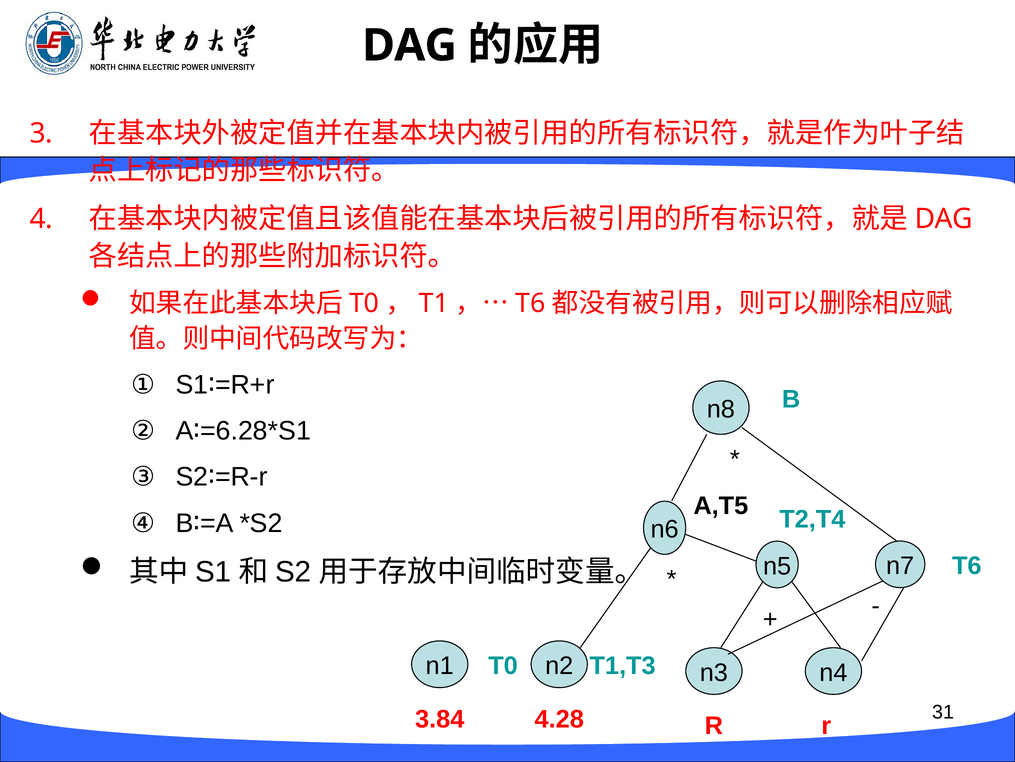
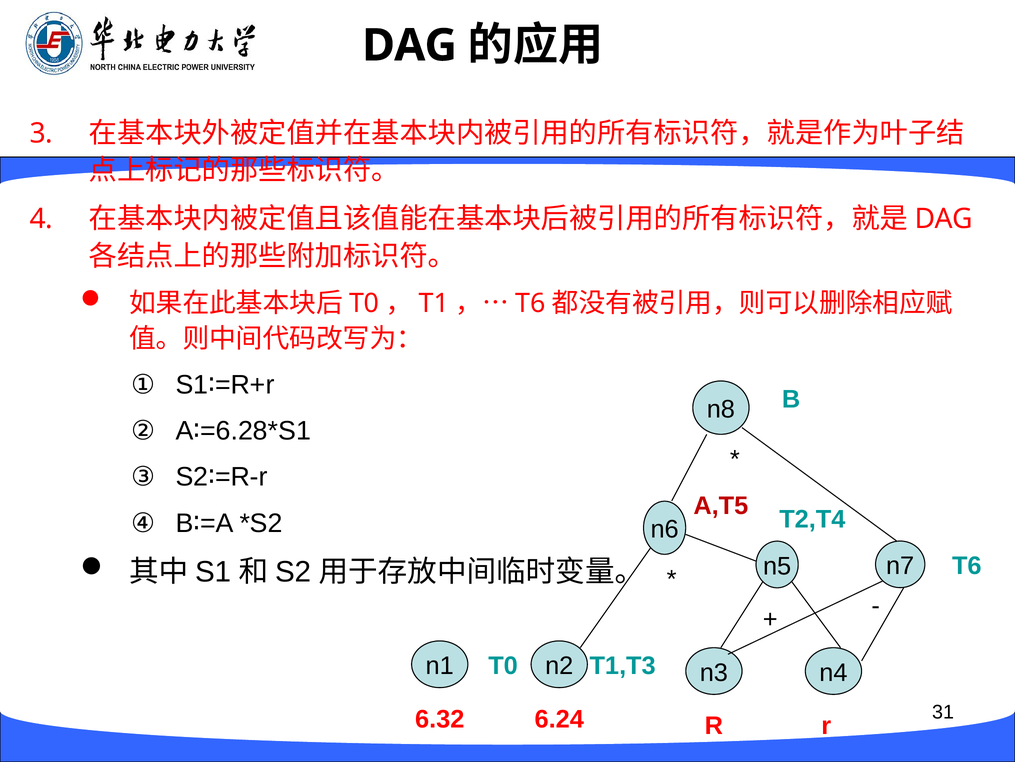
A,T5 colour: black -> red (721, 506)
3.84: 3.84 -> 6.32 (440, 719)
4.28: 4.28 -> 6.24 (559, 719)
